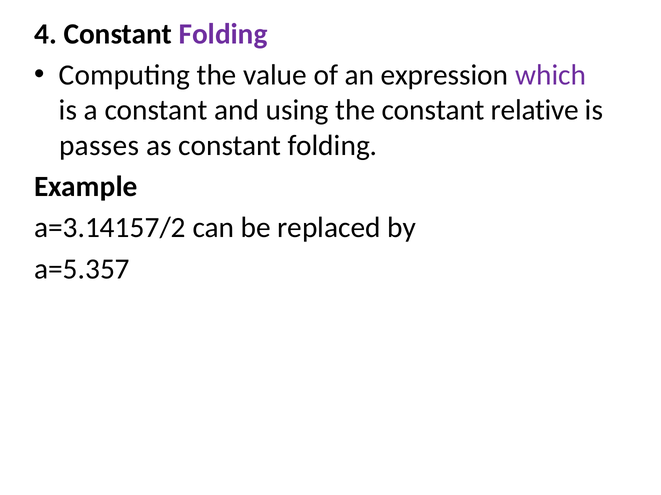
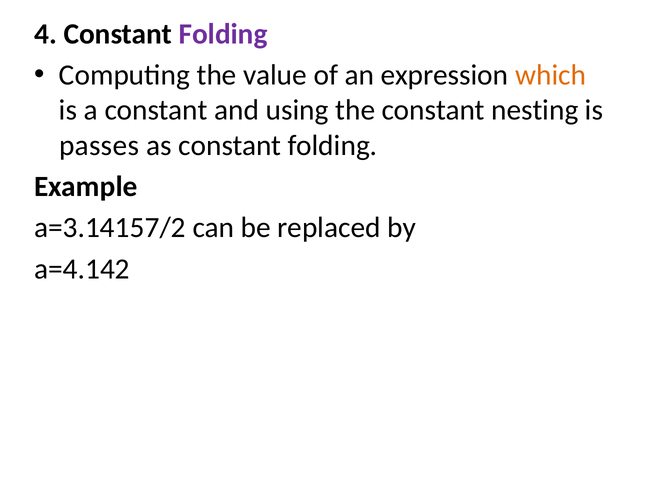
which colour: purple -> orange (551, 75)
relative: relative -> nesting (535, 110)
a=5.357: a=5.357 -> a=4.142 (82, 269)
